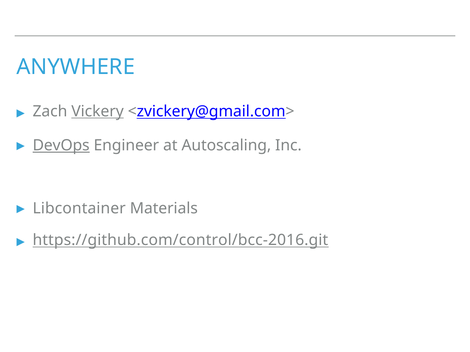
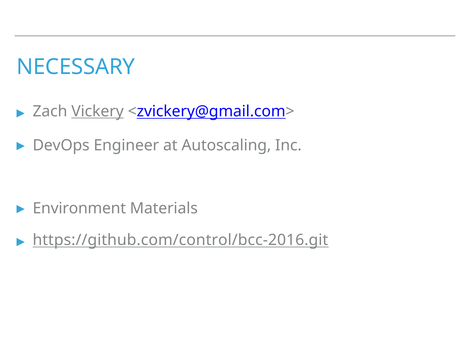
ANYWHERE: ANYWHERE -> NECESSARY (76, 67)
DevOps underline: present -> none (61, 146)
Libcontainer: Libcontainer -> Environment (79, 209)
